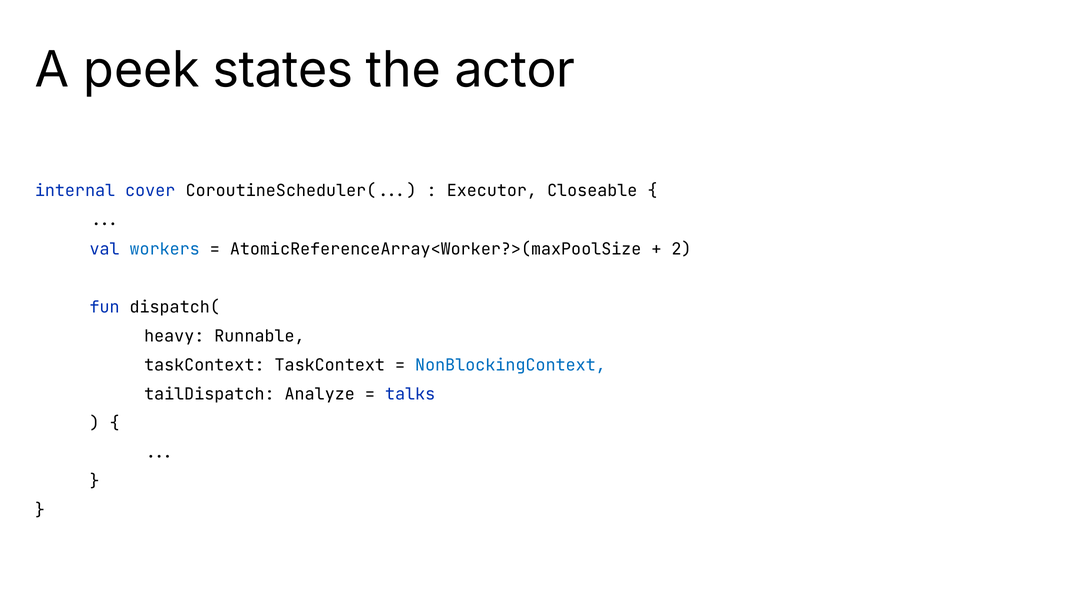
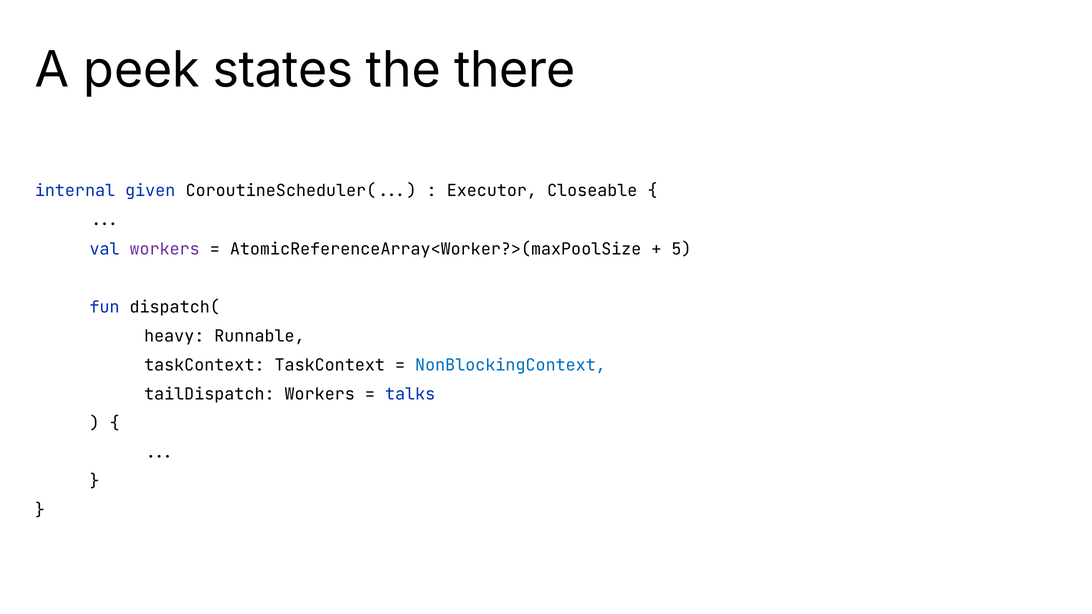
actor: actor -> there (515, 70)
cover: cover -> given (150, 191)
workers colour: blue -> purple (165, 249)
2: 2 -> 5 (681, 249)
tailDispatch Analyze: Analyze -> Workers (320, 394)
